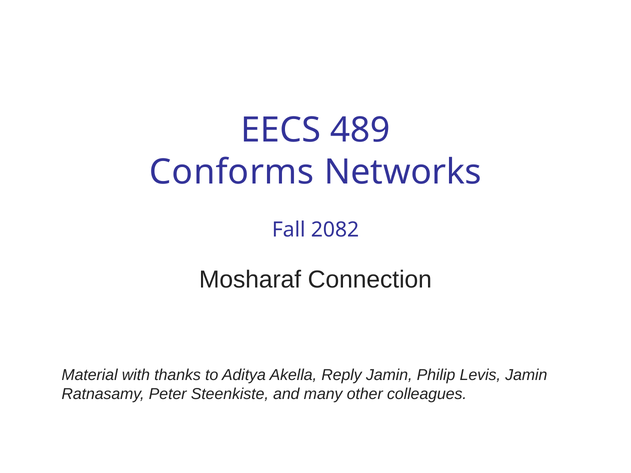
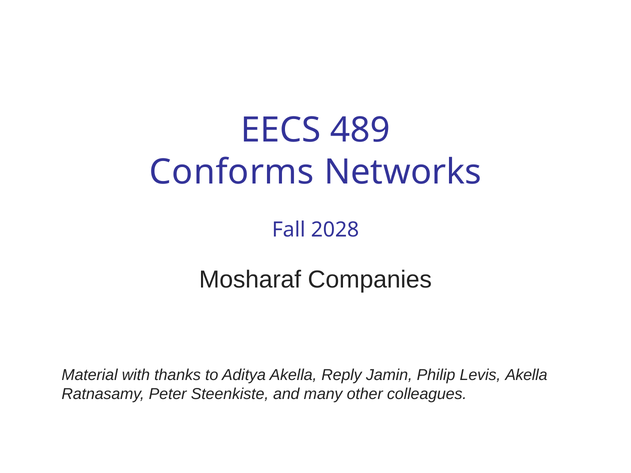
2082: 2082 -> 2028 (335, 230)
Connection: Connection -> Companies (370, 280)
Levis Jamin: Jamin -> Akella (526, 375)
